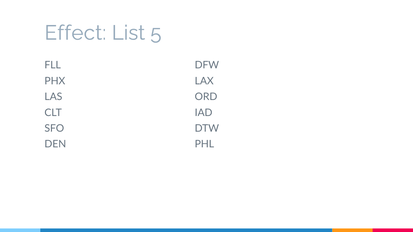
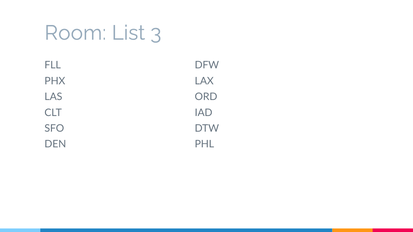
Effect: Effect -> Room (75, 33)
5: 5 -> 3 (156, 33)
